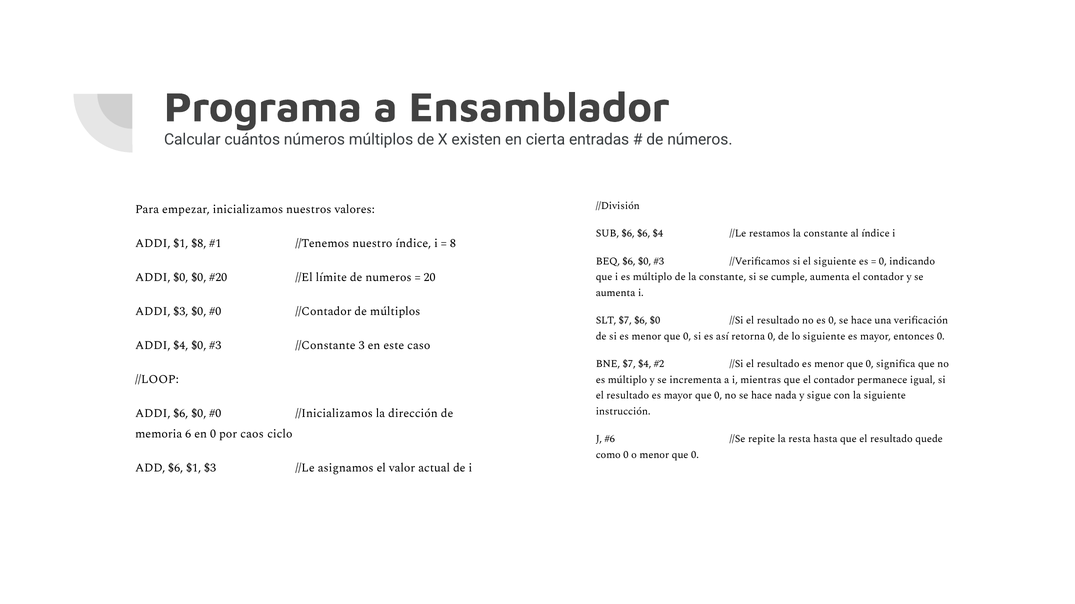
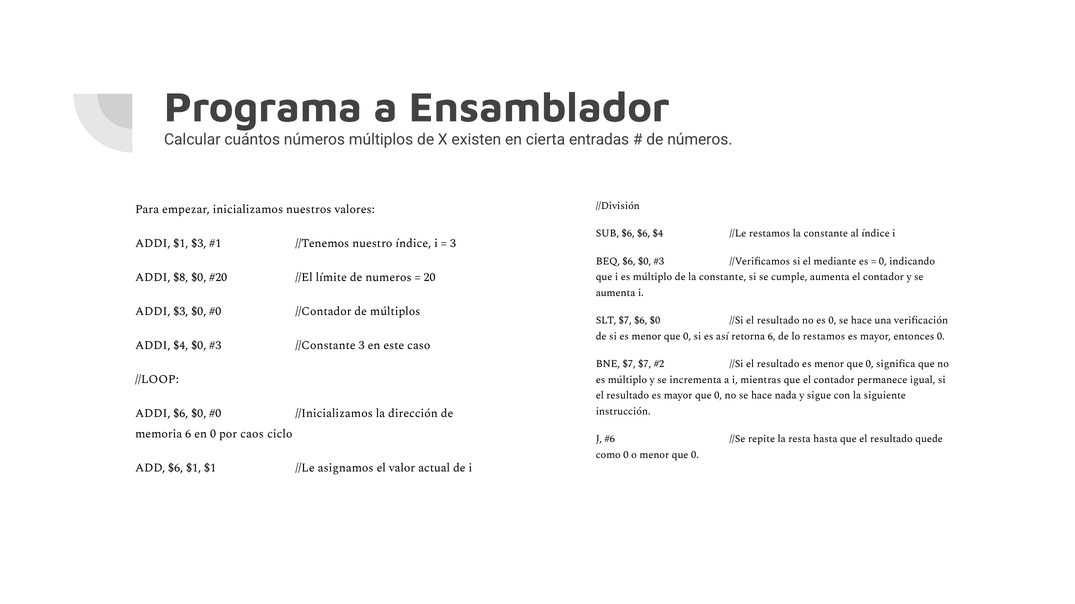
$1 $8: $8 -> $3 (199, 244)
8: 8 -> 3 (453, 244)
el siguiente: siguiente -> mediante (835, 262)
ADDI $0: $0 -> $8 (181, 278)
retorna 0: 0 -> 6 (772, 337)
lo siguiente: siguiente -> restamos (824, 337)
$7 $4: $4 -> $7 (645, 364)
$1 $3: $3 -> $1 (210, 468)
